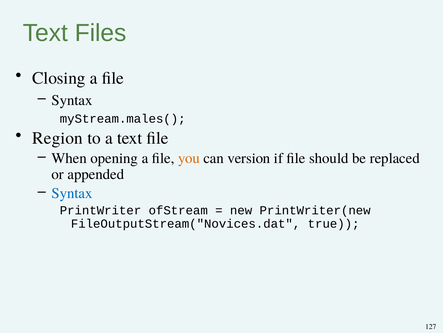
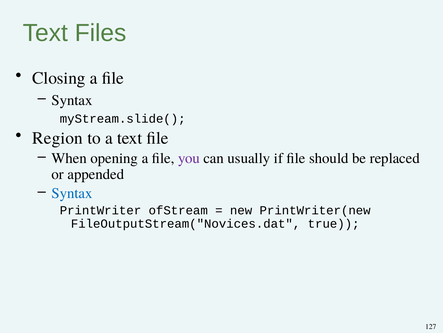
myStream.males(: myStream.males( -> myStream.slide( (123, 119)
you colour: orange -> purple (189, 158)
version: version -> usually (249, 158)
